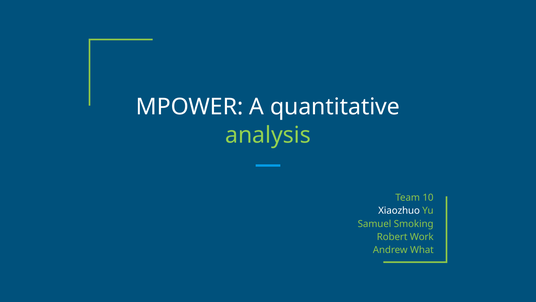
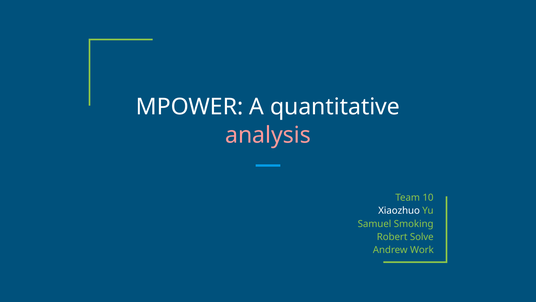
analysis colour: light green -> pink (268, 135)
Work: Work -> Solve (422, 237)
What: What -> Work (422, 250)
